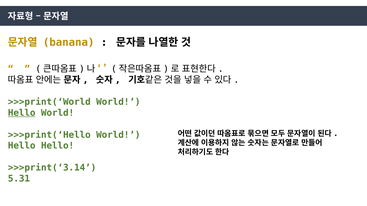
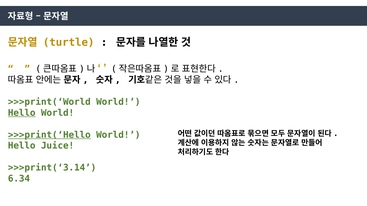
banana: banana -> turtle (69, 42)
>>>print(‘Hello underline: none -> present (49, 135)
Hello Hello: Hello -> Juice (58, 146)
5.31: 5.31 -> 6.34 (19, 179)
